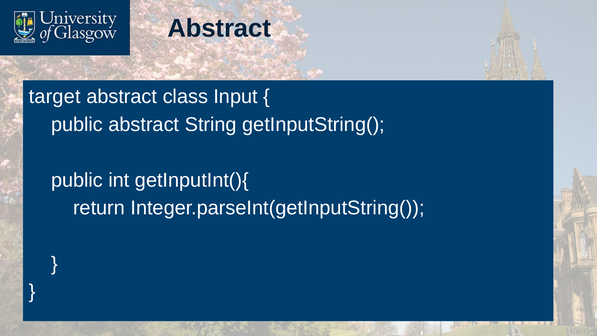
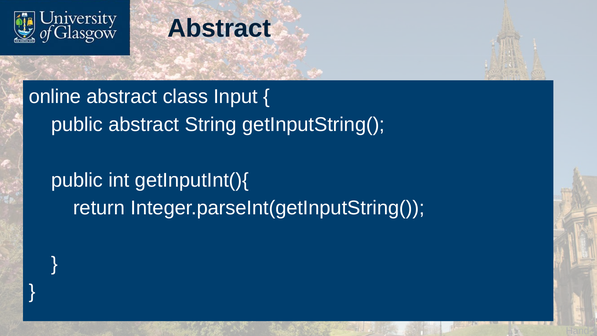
target: target -> online (55, 97)
